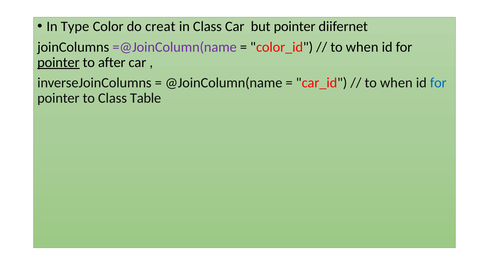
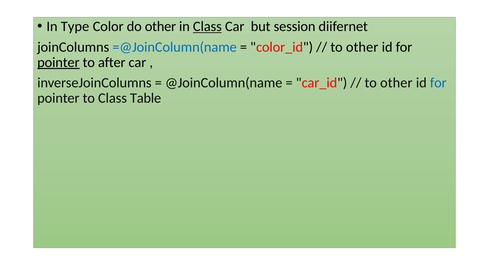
do creat: creat -> other (160, 26)
Class underline: none -> present (207, 26)
but pointer: pointer -> session (295, 26)
=@JoinColumn(name colour: purple -> blue (175, 47)
when: when -> other (362, 47)
when: when -> other (396, 83)
